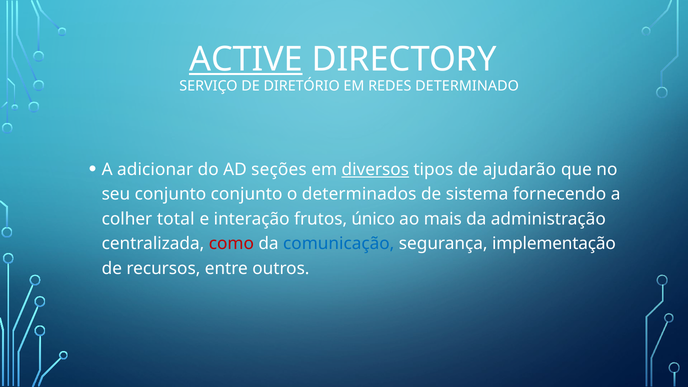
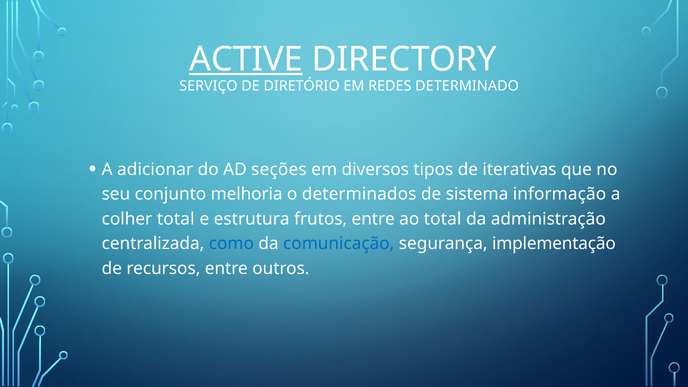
diversos underline: present -> none (375, 169)
ajudarão: ajudarão -> iterativas (520, 169)
conjunto conjunto: conjunto -> melhoria (247, 194)
fornecendo: fornecendo -> informação (559, 194)
interação: interação -> estrutura (252, 219)
frutos único: único -> entre (373, 219)
ao mais: mais -> total (443, 219)
como colour: red -> blue (231, 244)
